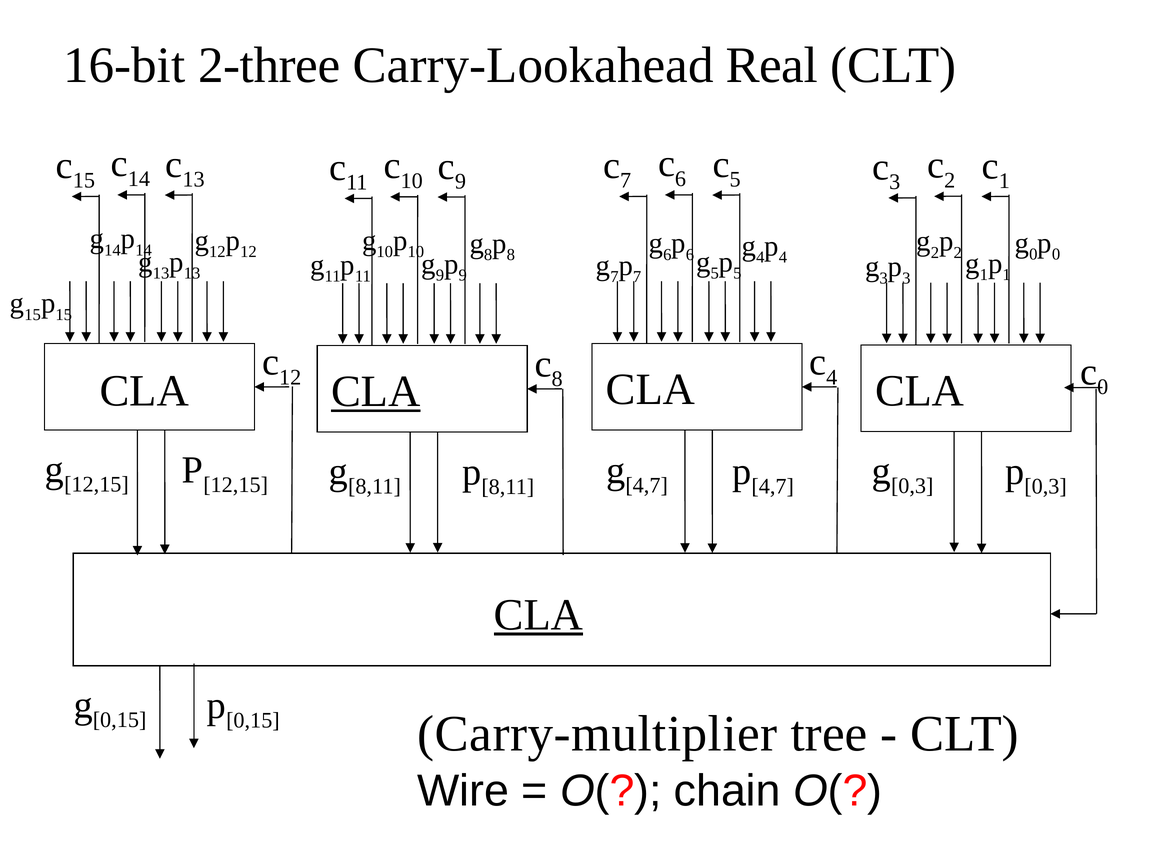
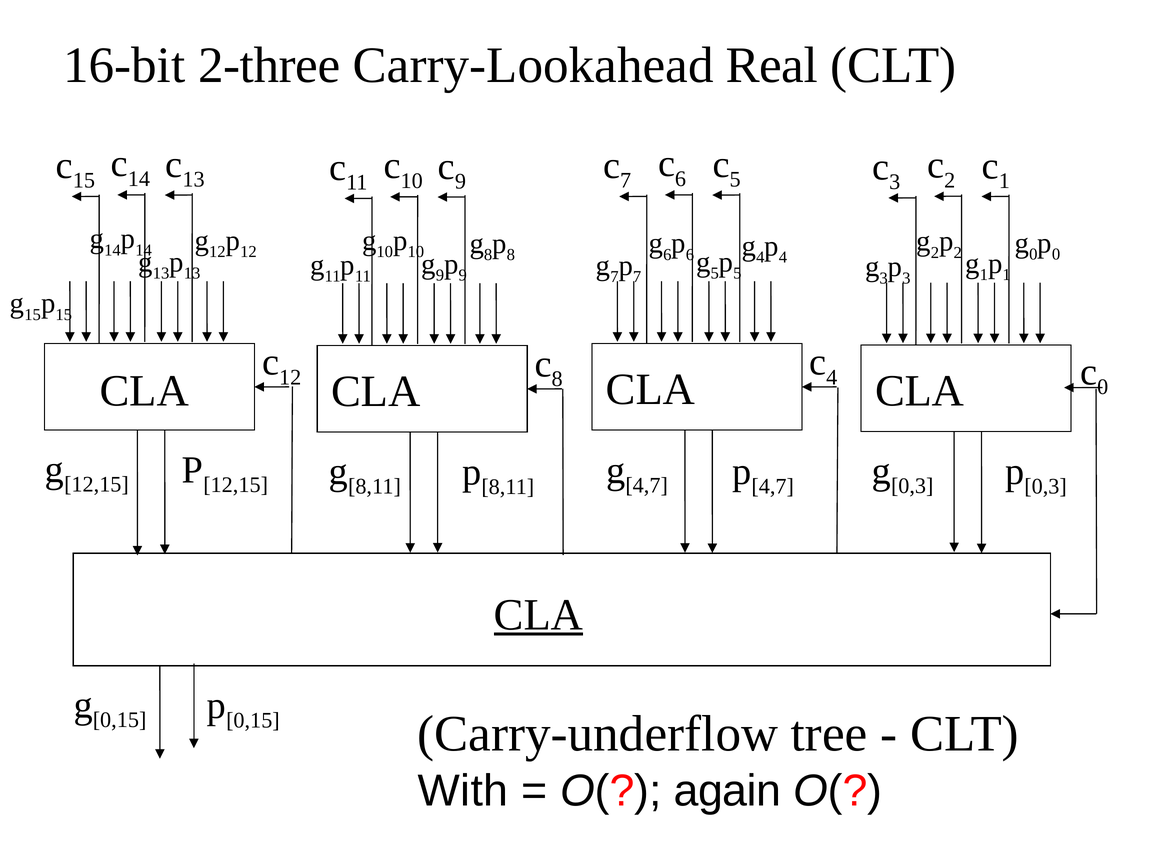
CLA underline: present -> none (376, 392)
Carry-multiplier: Carry-multiplier -> Carry-underflow (598, 734)
Wire: Wire -> With (463, 791)
chain: chain -> again (727, 791)
